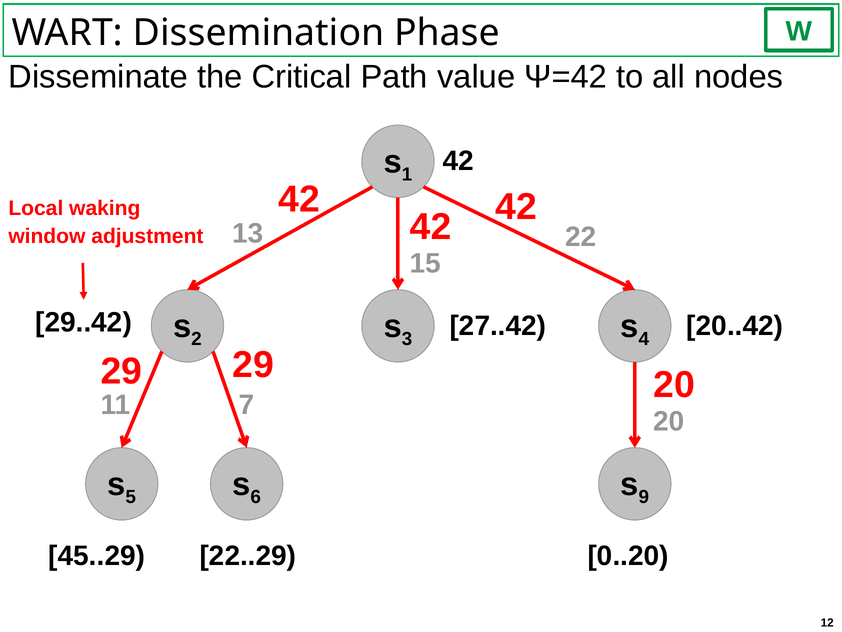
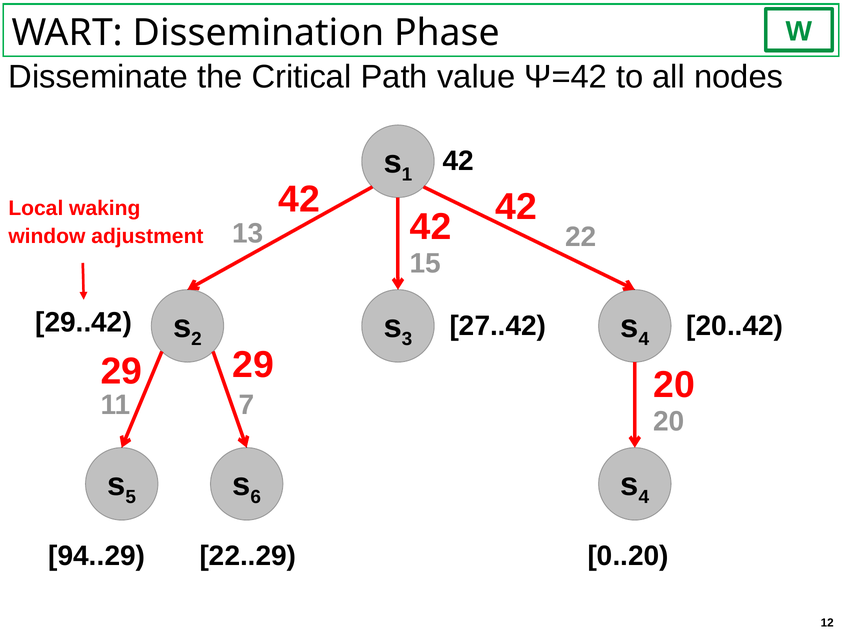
9: 9 -> 4 (644, 497)
45..29: 45..29 -> 94..29 (97, 556)
